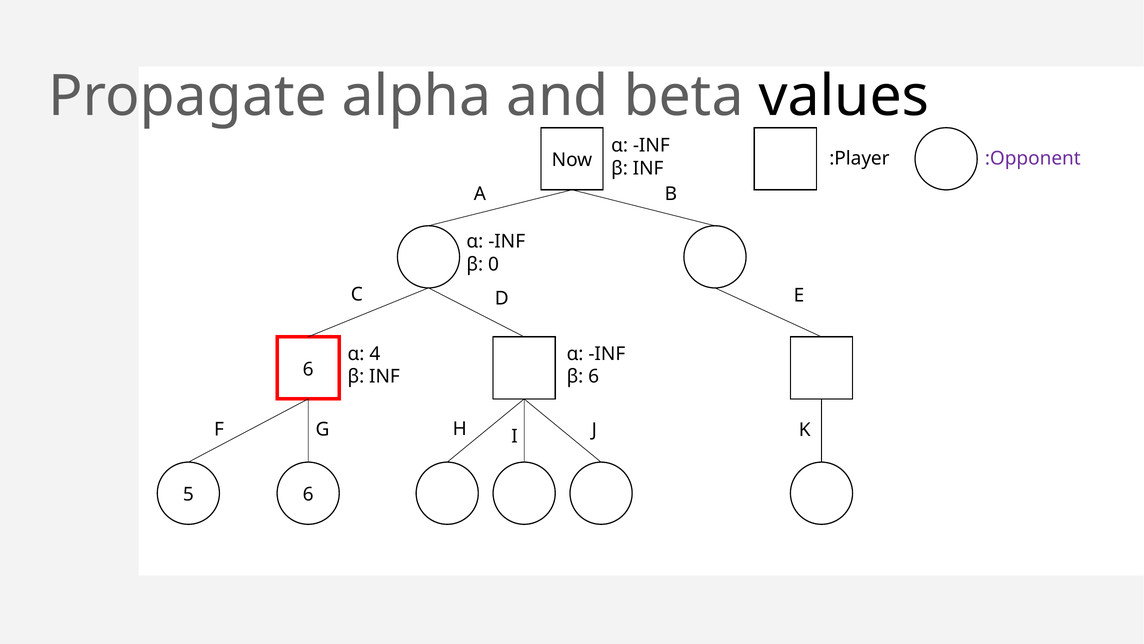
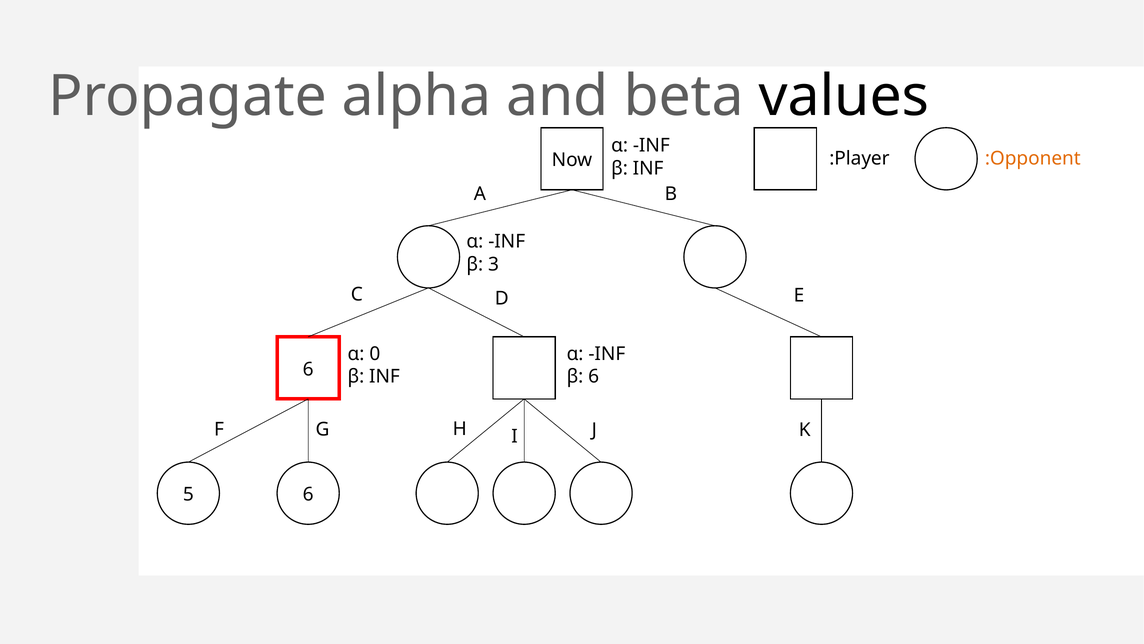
:Opponent colour: purple -> orange (1033, 158)
0: 0 -> 3 (493, 264)
4: 4 -> 0 (375, 353)
